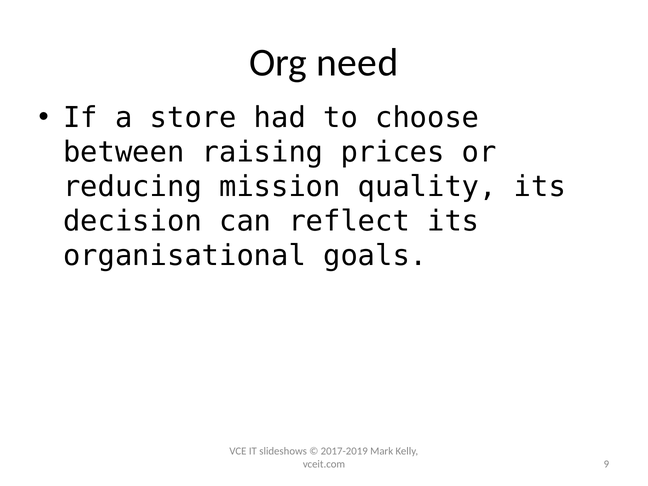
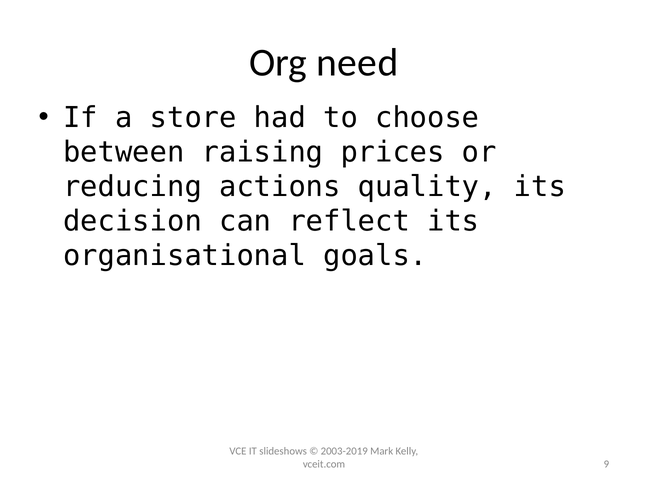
mission: mission -> actions (280, 187)
2017-2019: 2017-2019 -> 2003-2019 (344, 451)
